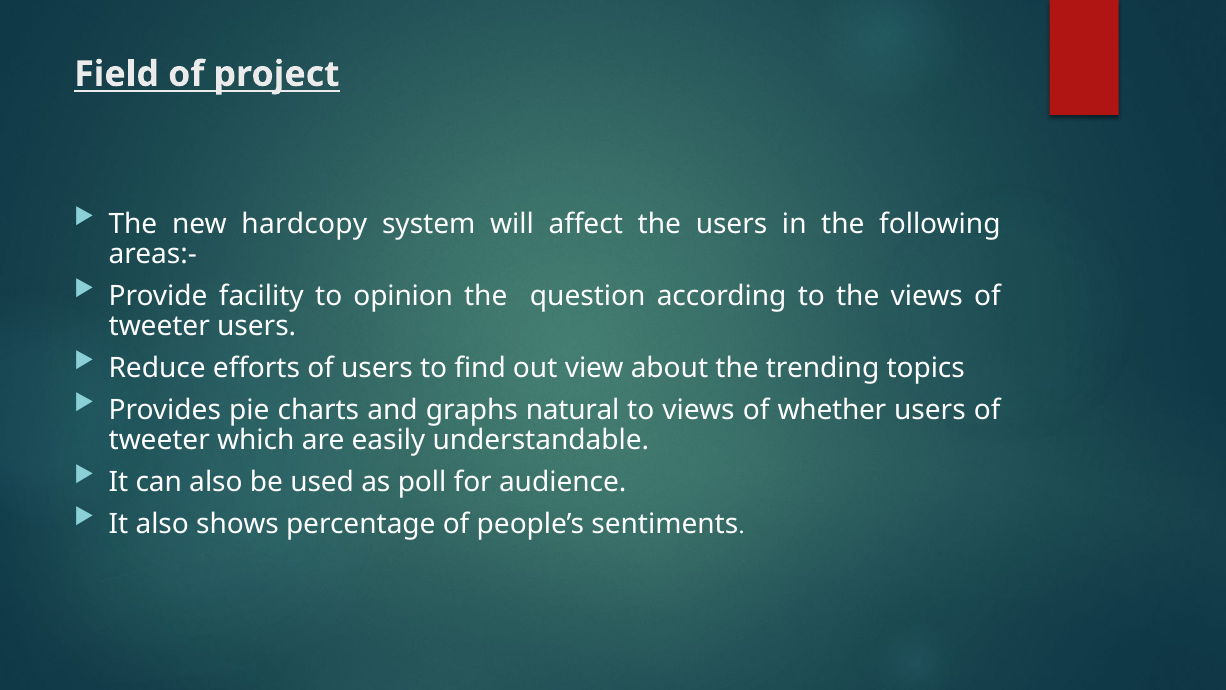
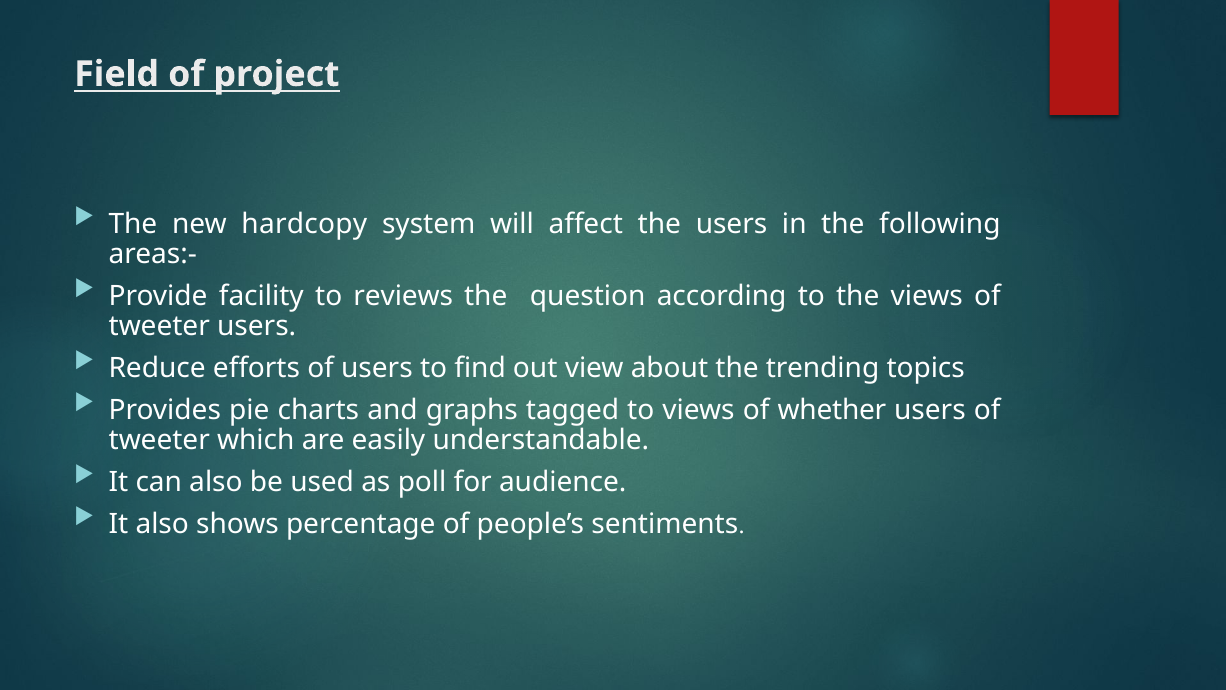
opinion: opinion -> reviews (403, 296)
natural: natural -> tagged (573, 410)
